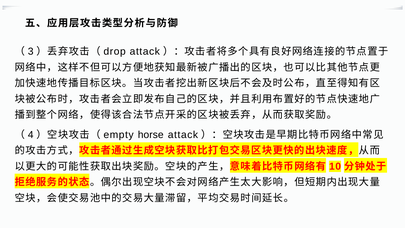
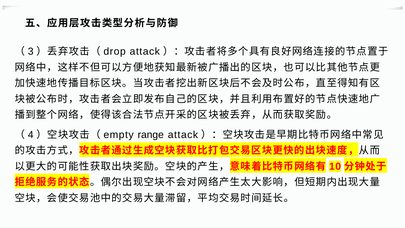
horse: horse -> range (151, 135)
